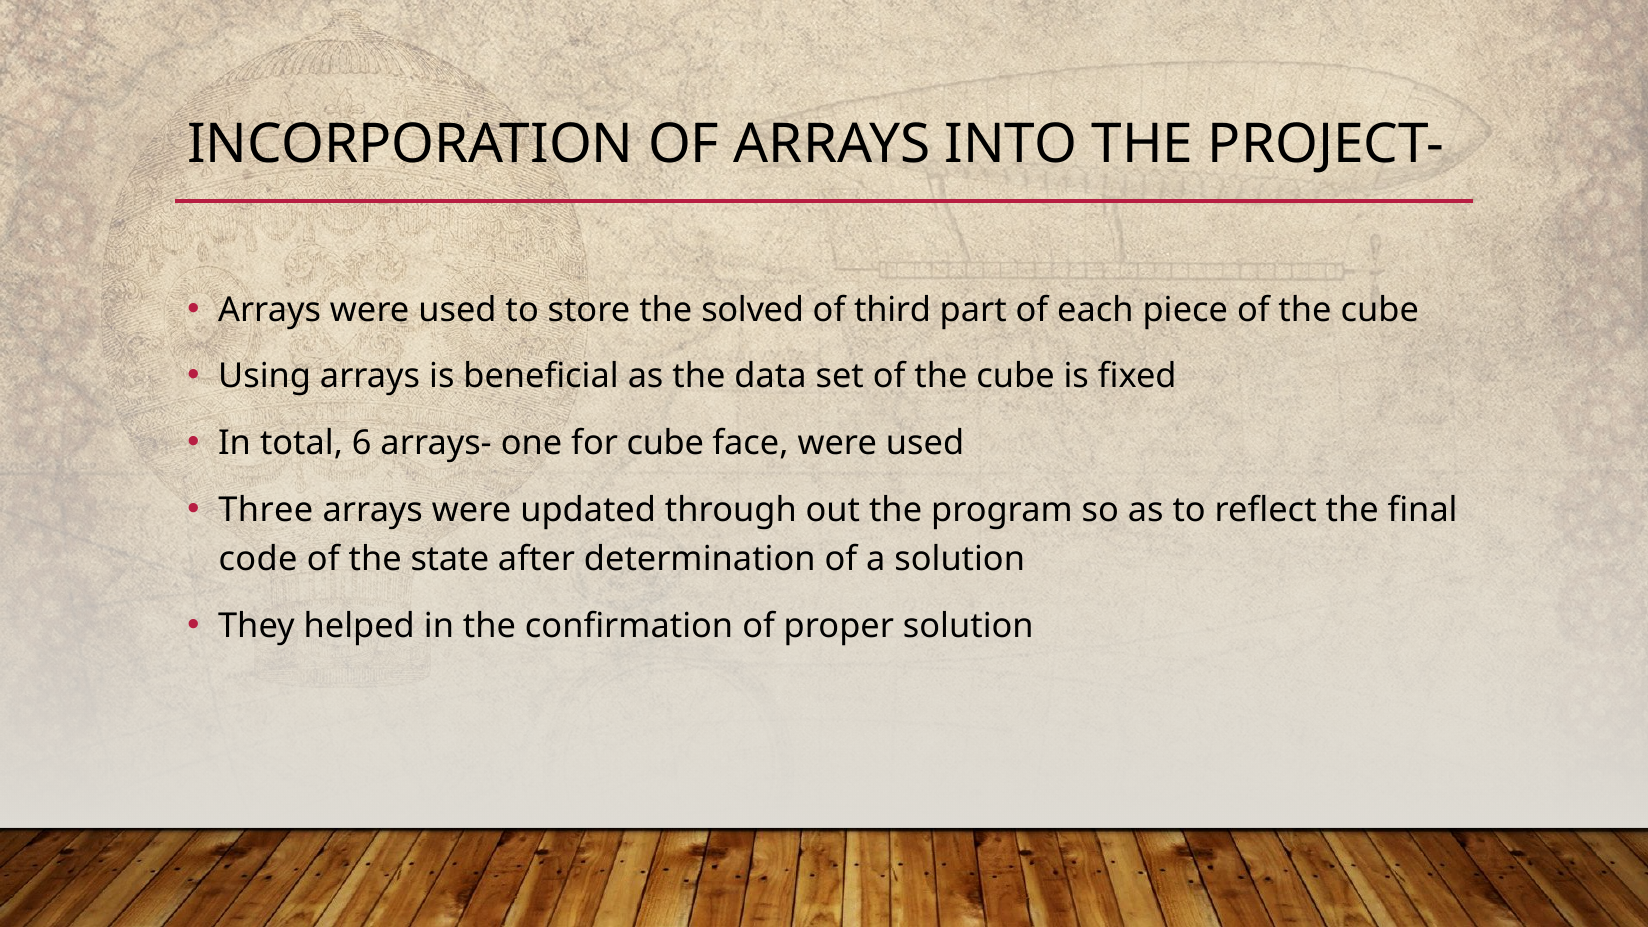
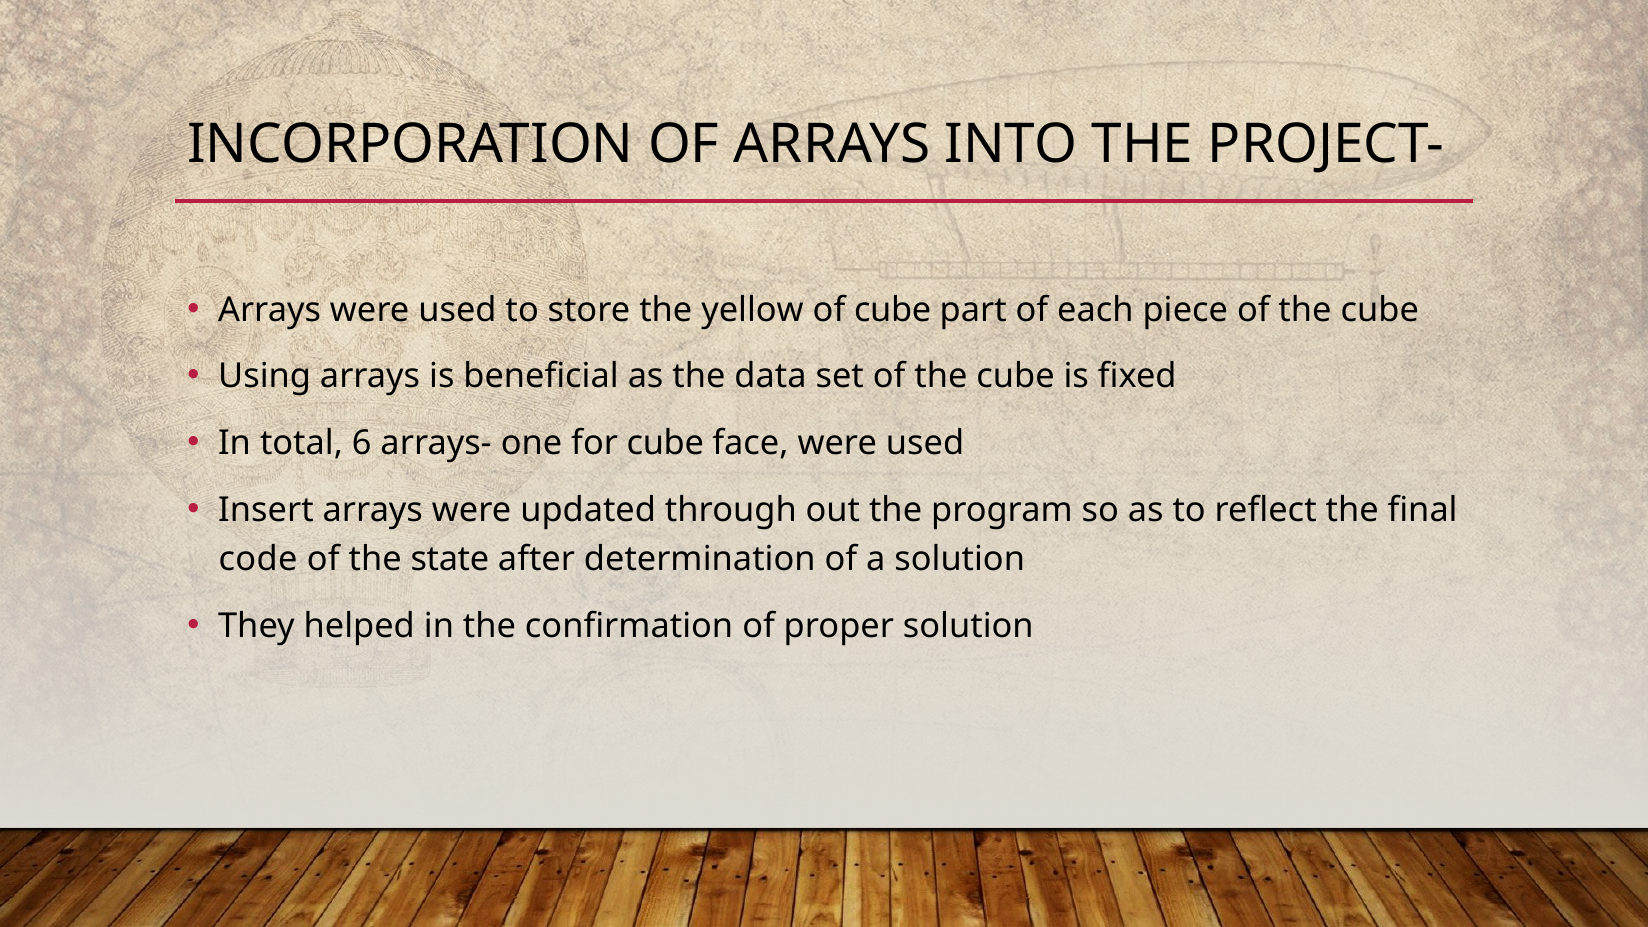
solved: solved -> yellow (752, 310)
of third: third -> cube (893, 310)
Three: Three -> Insert (266, 510)
